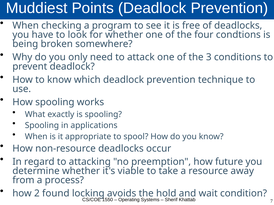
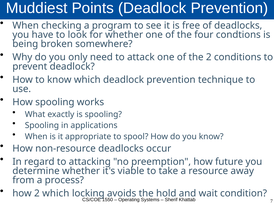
the 3: 3 -> 2 (209, 57)
2 found: found -> which (56, 194)
